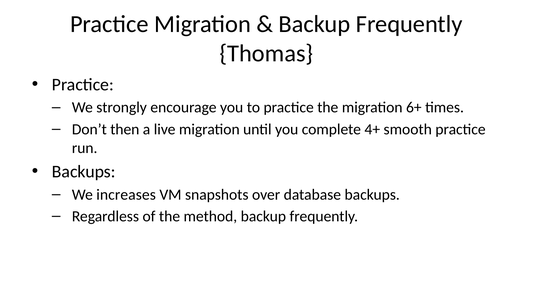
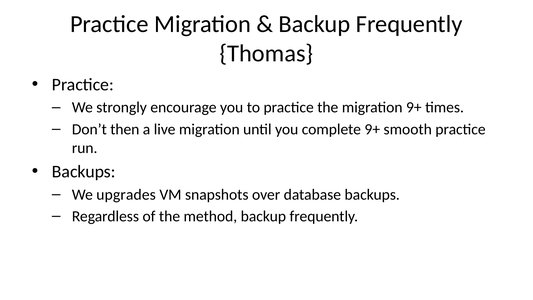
migration 6+: 6+ -> 9+ (414, 107)
complete 4+: 4+ -> 9+ (372, 129)
increases: increases -> upgrades (126, 194)
